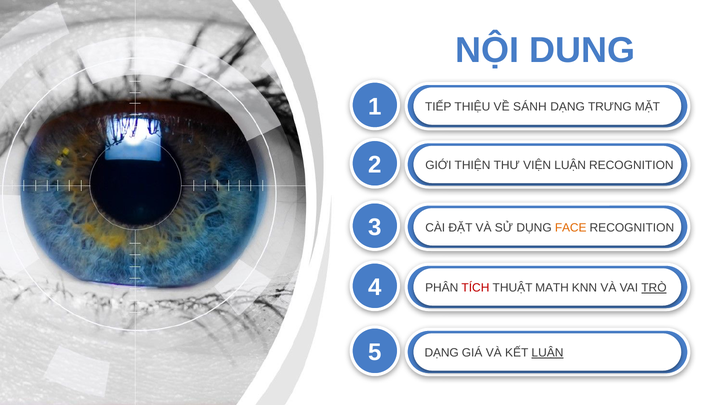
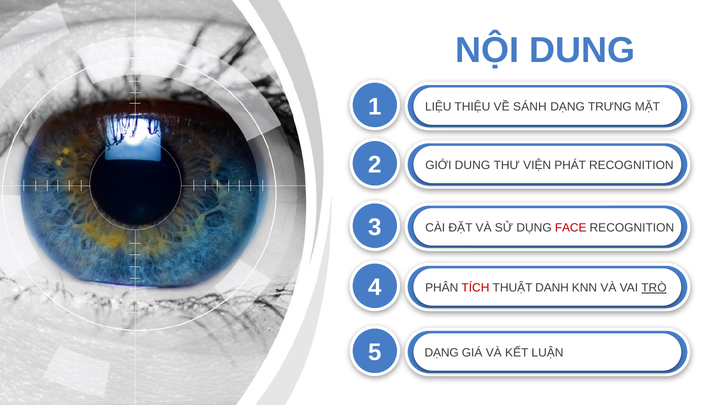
TIẾP: TIẾP -> LIỆU (438, 107)
GIỚI THIỆN: THIỆN -> DUNG (472, 165)
VIỆN LUẬN: LUẬN -> PHÁT (570, 165)
FACE colour: orange -> red (571, 228)
MATH: MATH -> DANH (552, 288)
LUẬN underline: present -> none (547, 353)
